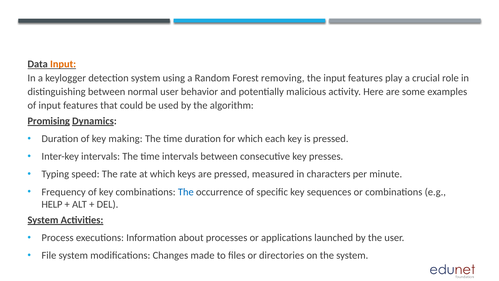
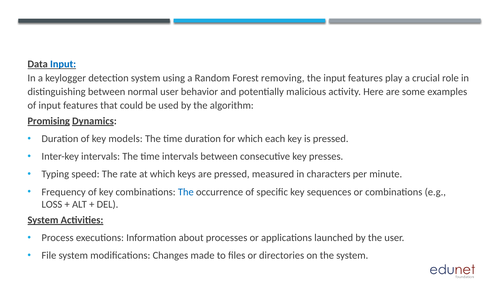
Input colour: orange -> blue (63, 64)
making: making -> models (126, 139)
HELP: HELP -> LOSS (52, 204)
